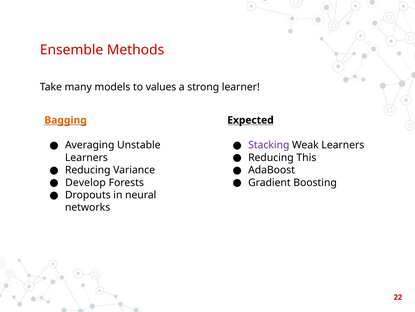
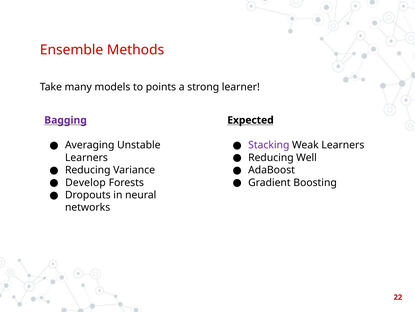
values: values -> points (161, 87)
Bagging colour: orange -> purple (66, 120)
This: This -> Well (306, 157)
